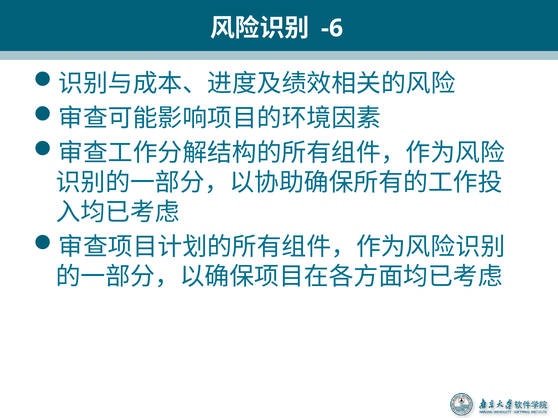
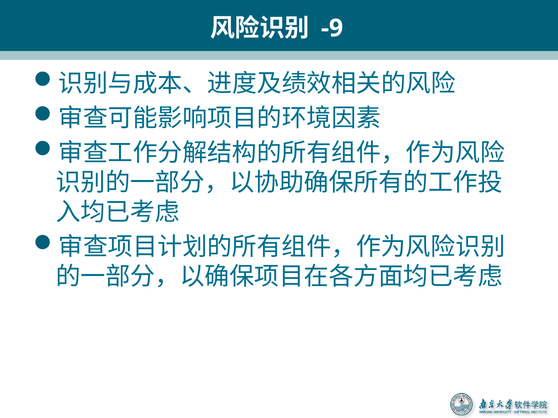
-6: -6 -> -9 (332, 28)
